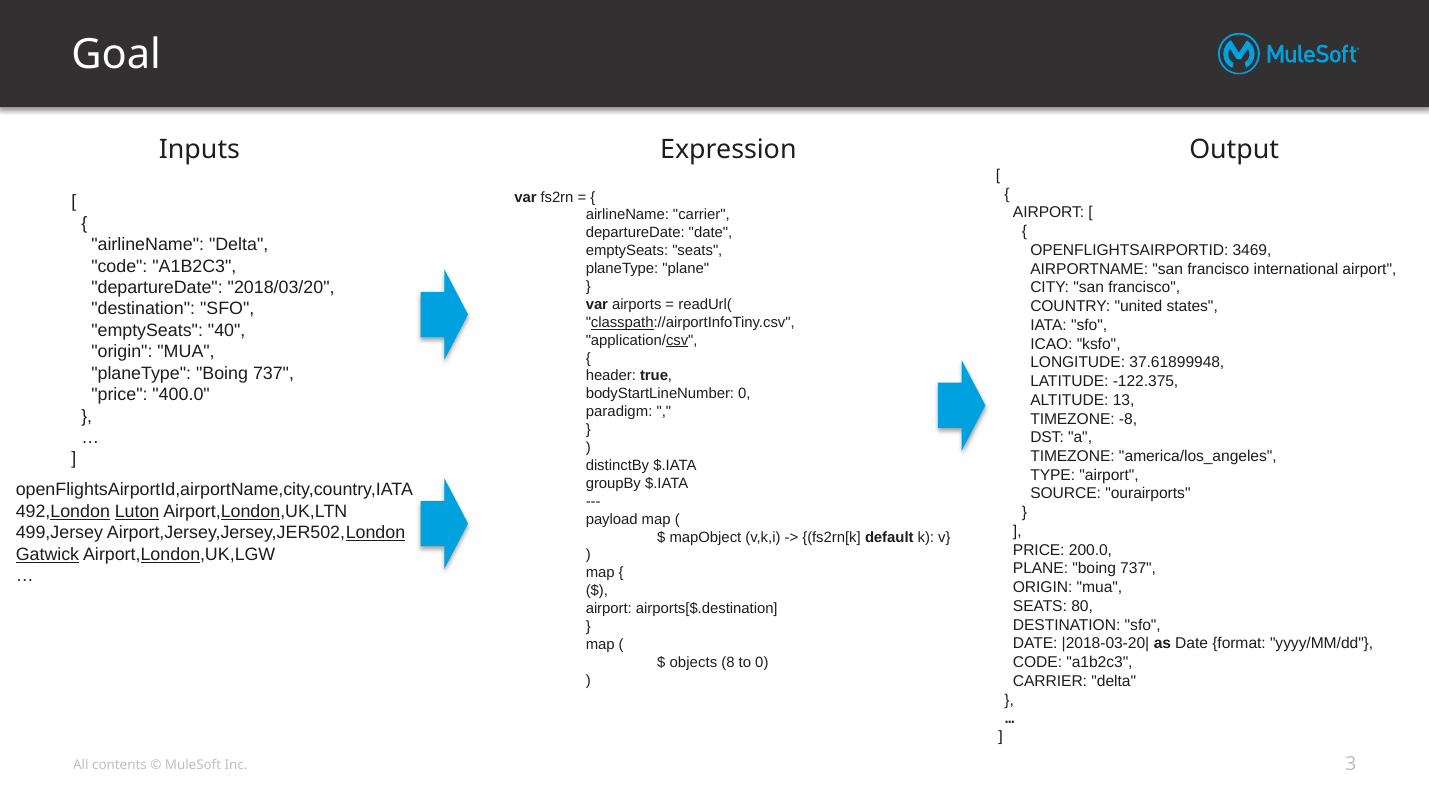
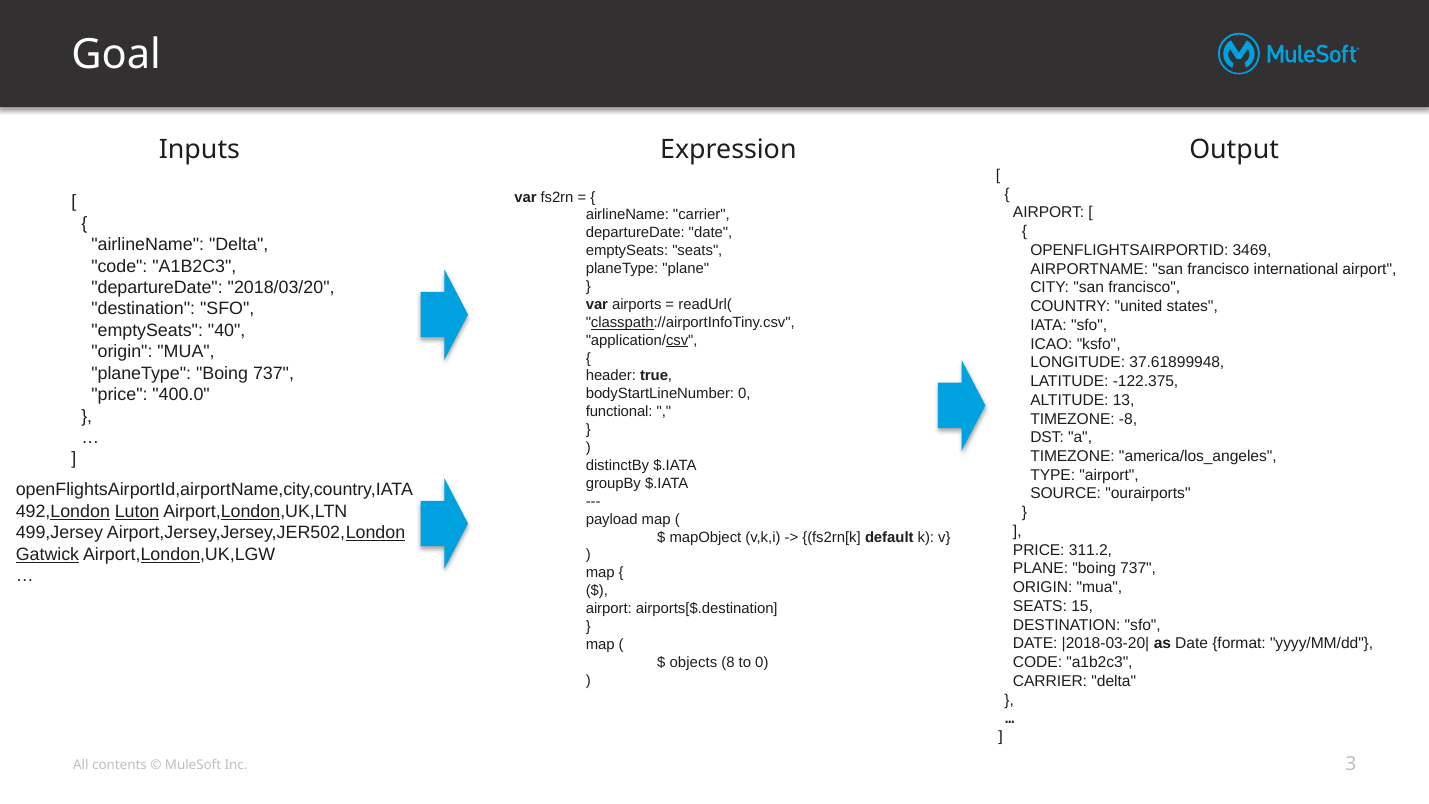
paradigm: paradigm -> functional (619, 412)
200.0: 200.0 -> 311.2 (1091, 550)
80: 80 -> 15 (1082, 606)
